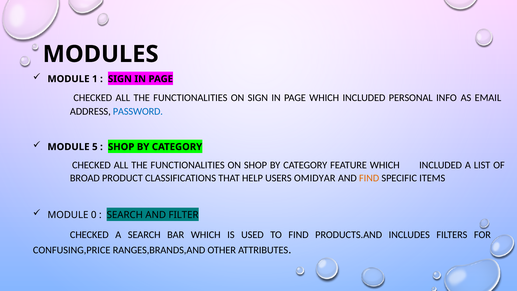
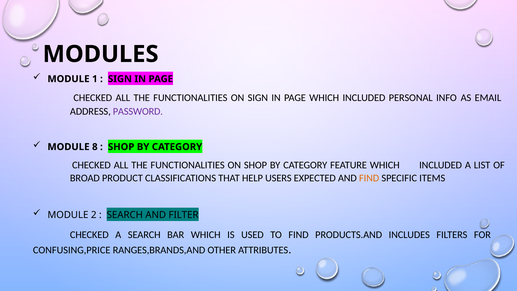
PASSWORD colour: blue -> purple (138, 111)
5: 5 -> 8 (95, 147)
OMIDYAR: OMIDYAR -> EXPECTED (315, 178)
0: 0 -> 2 (94, 215)
